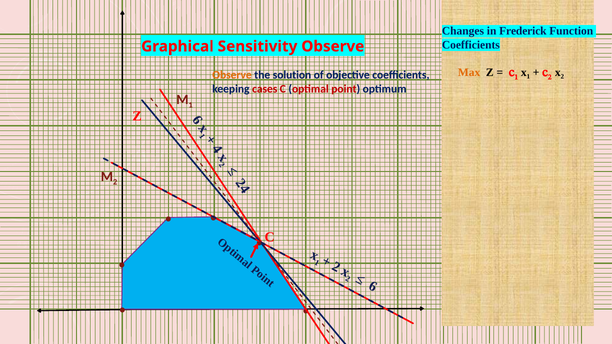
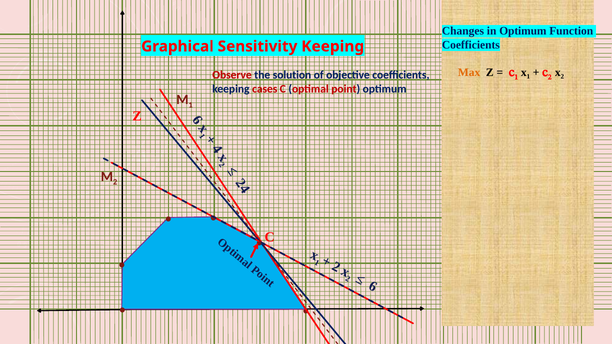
in Frederick: Frederick -> Optimum (523, 31)
Sensitivity Observe: Observe -> Keeping (333, 46)
Observe colour: orange -> red (232, 75)
